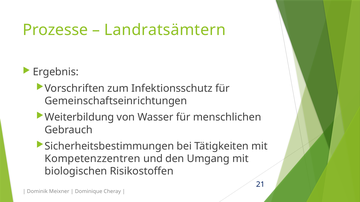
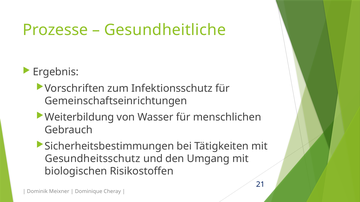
Landratsämtern: Landratsämtern -> Gesundheitliche (165, 30)
Kompetenzzentren: Kompetenzzentren -> Gesundheitsschutz (93, 159)
